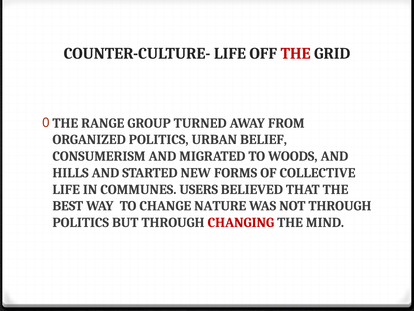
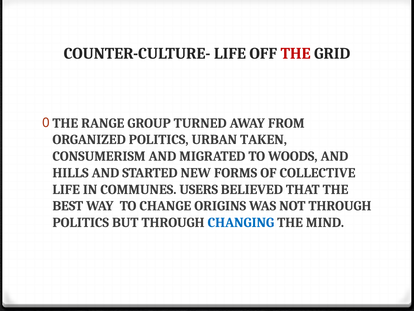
BELIEF: BELIEF -> TAKEN (264, 139)
NATURE: NATURE -> ORIGINS (220, 206)
CHANGING colour: red -> blue (241, 222)
